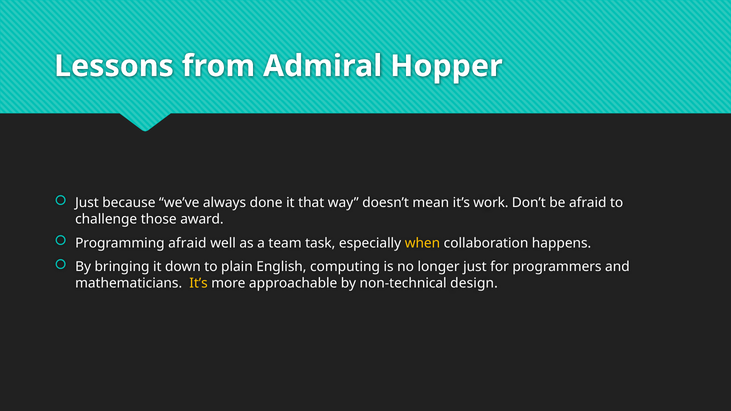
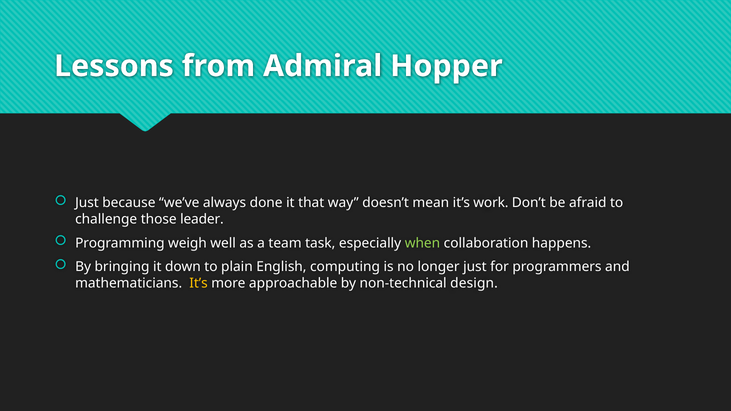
award: award -> leader (202, 219)
Programming afraid: afraid -> weigh (187, 243)
when colour: yellow -> light green (422, 243)
